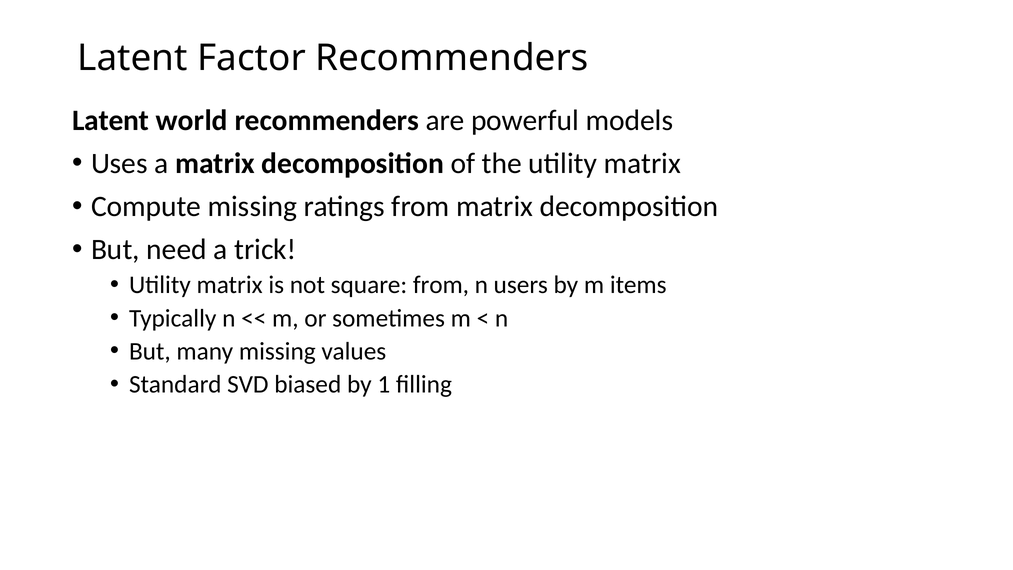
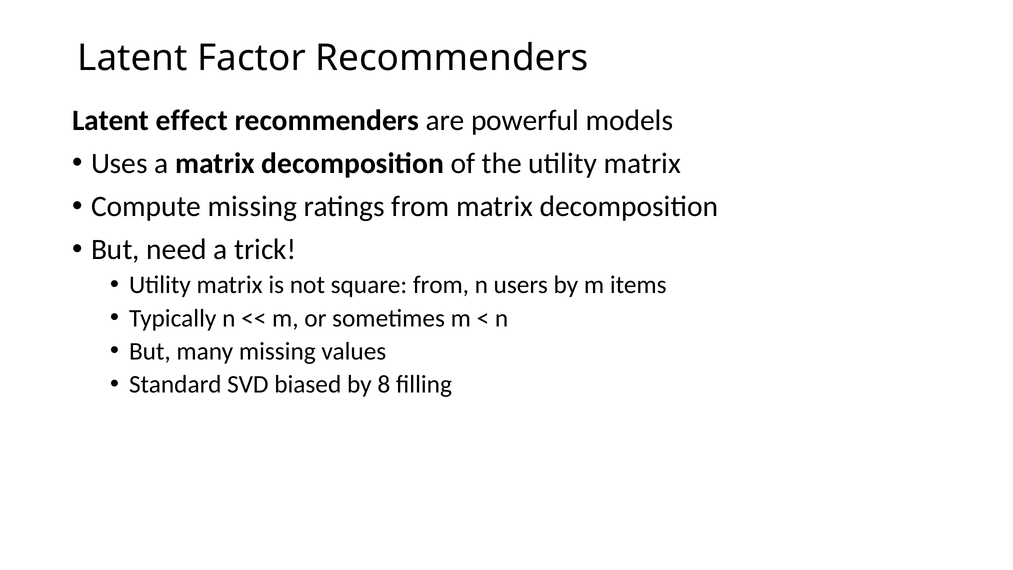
world: world -> effect (192, 120)
1: 1 -> 8 (384, 384)
